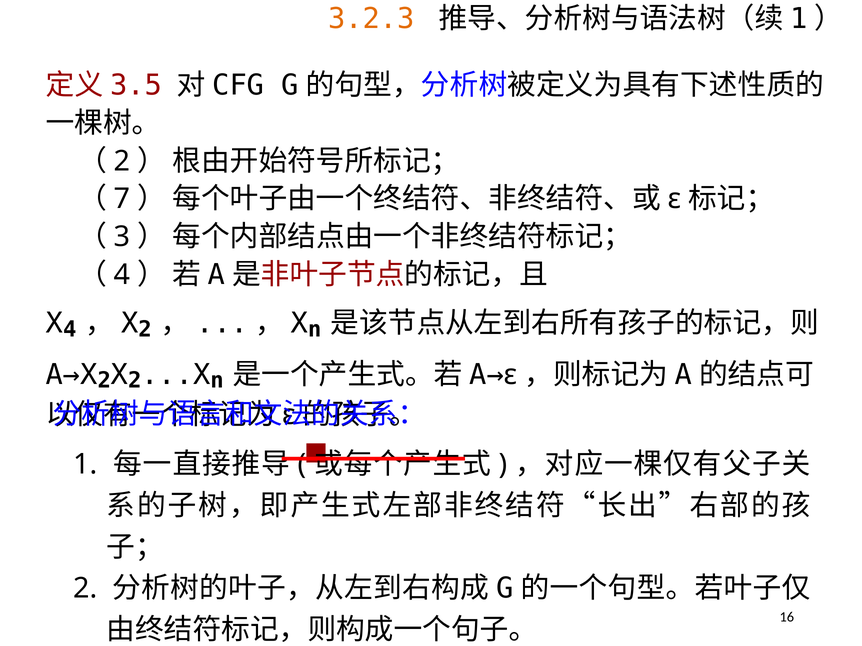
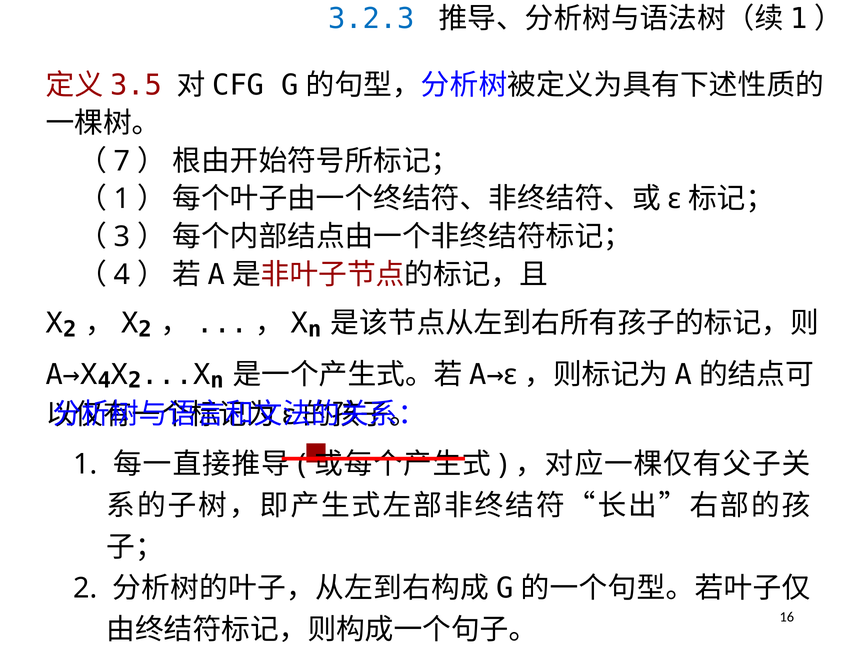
3.2.3 colour: orange -> blue (371, 19)
2: 2 -> 7 (122, 161)
7: 7 -> 1 (122, 199)
4: 4 -> 2 (70, 330)
2: 2 -> 4 (104, 381)
